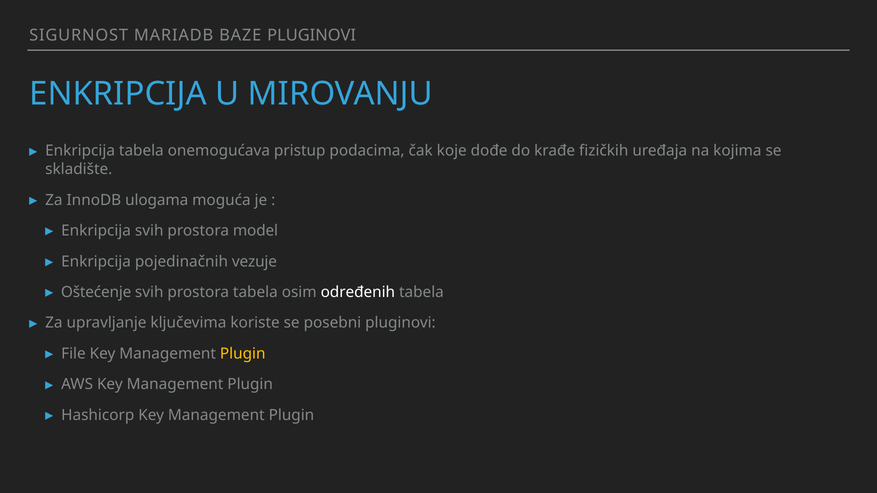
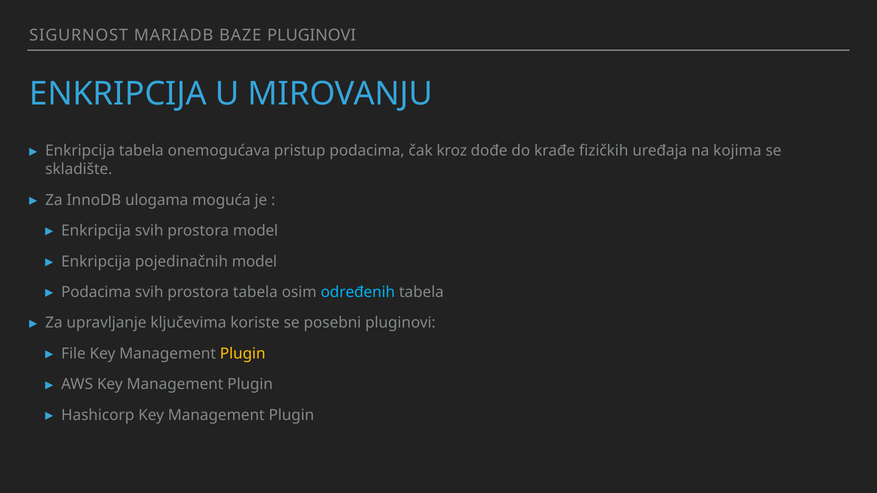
koje: koje -> kroz (452, 151)
pojedinačnih vezuje: vezuje -> model (254, 262)
Oštećenje: Oštećenje -> Podacima (96, 292)
određenih colour: white -> light blue (358, 292)
